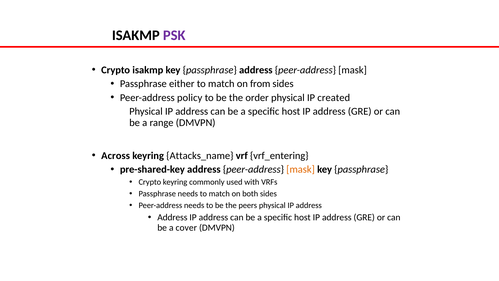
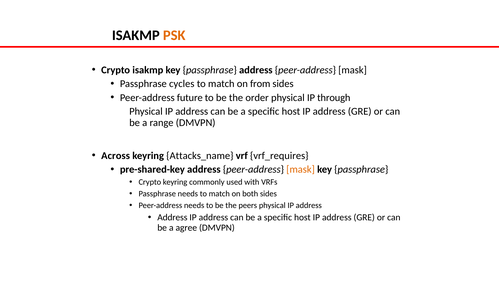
PSK colour: purple -> orange (174, 35)
either: either -> cycles (182, 84)
policy: policy -> future (190, 98)
created: created -> through (334, 98)
vrf_entering: vrf_entering -> vrf_requires (279, 155)
cover: cover -> agree (186, 227)
